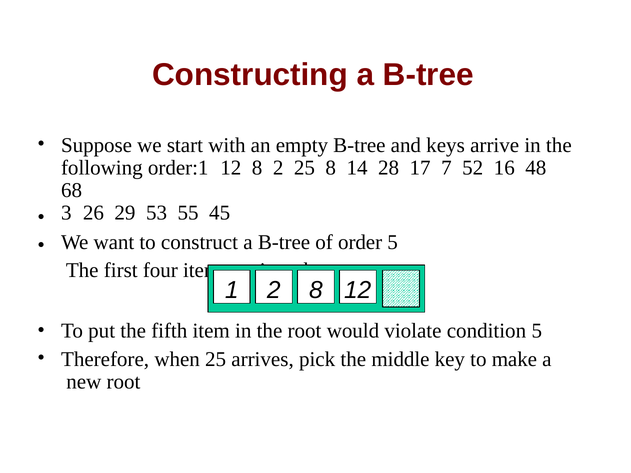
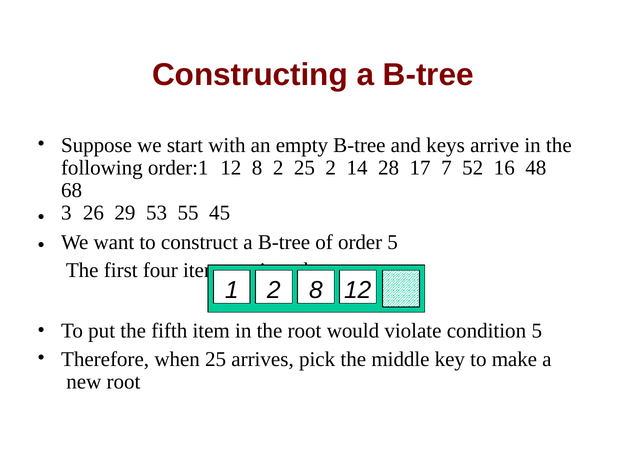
25 8: 8 -> 2 (331, 168)
